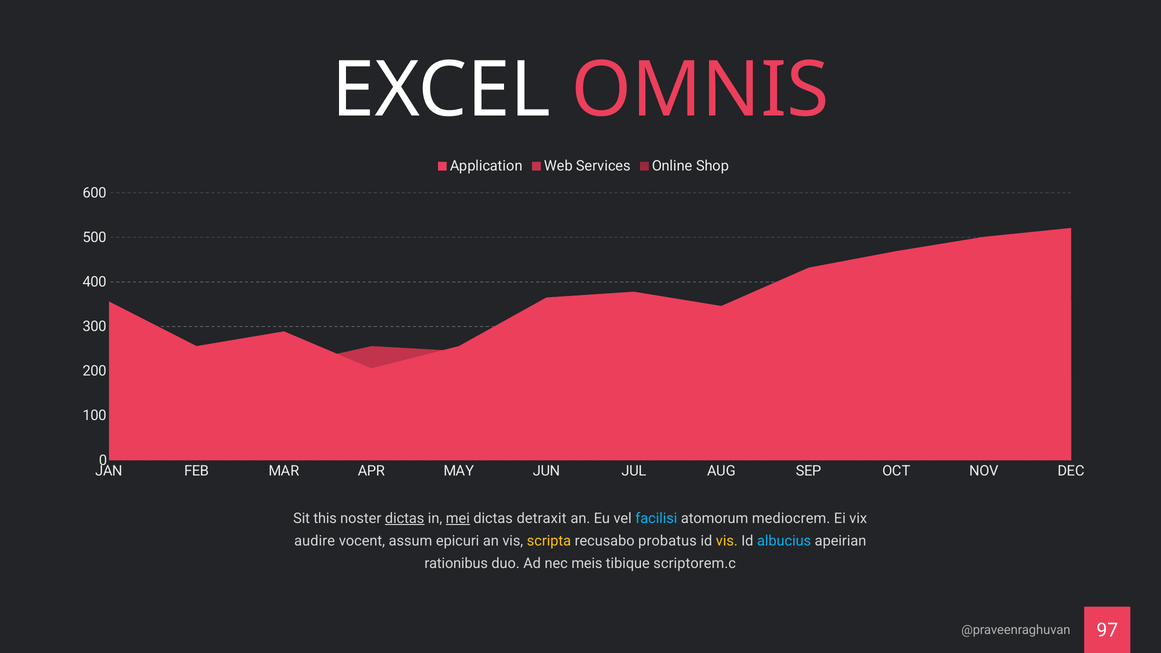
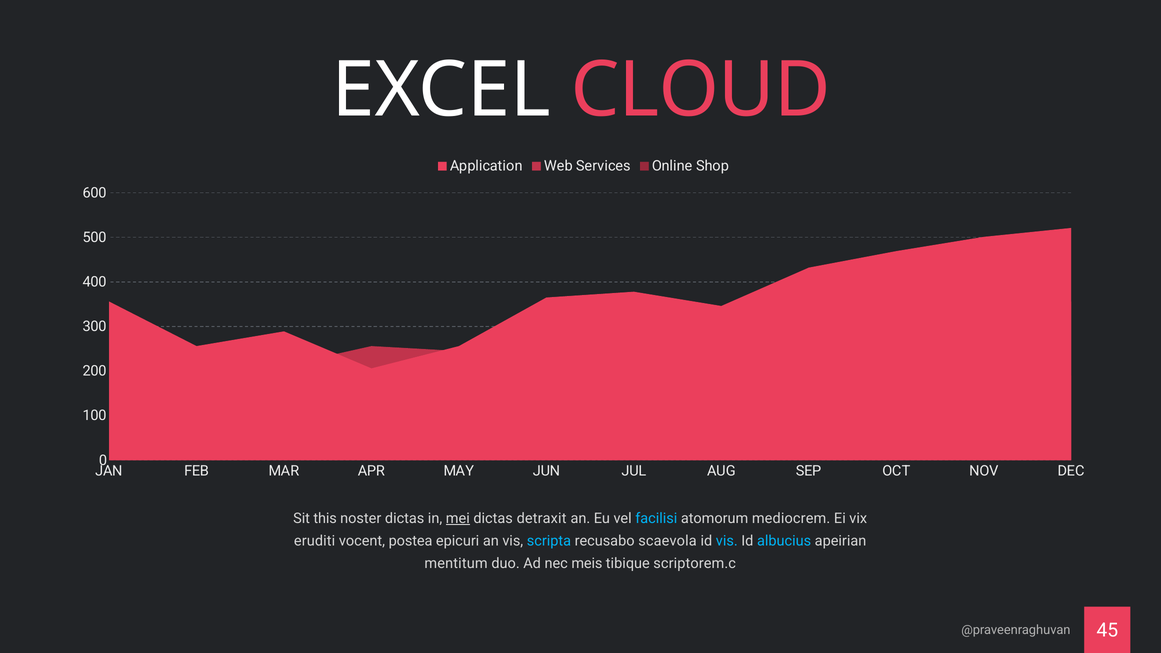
OMNIS: OMNIS -> CLOUD (701, 90)
dictas underline: present -> none (405, 518)
audire: audire -> eruditi (315, 541)
assum: assum -> postea (411, 541)
scripta colour: yellow -> light blue (549, 541)
probatus: probatus -> scaevola (668, 541)
vis colour: yellow -> light blue (727, 541)
rationibus: rationibus -> mentitum (456, 564)
97: 97 -> 45 (1107, 630)
